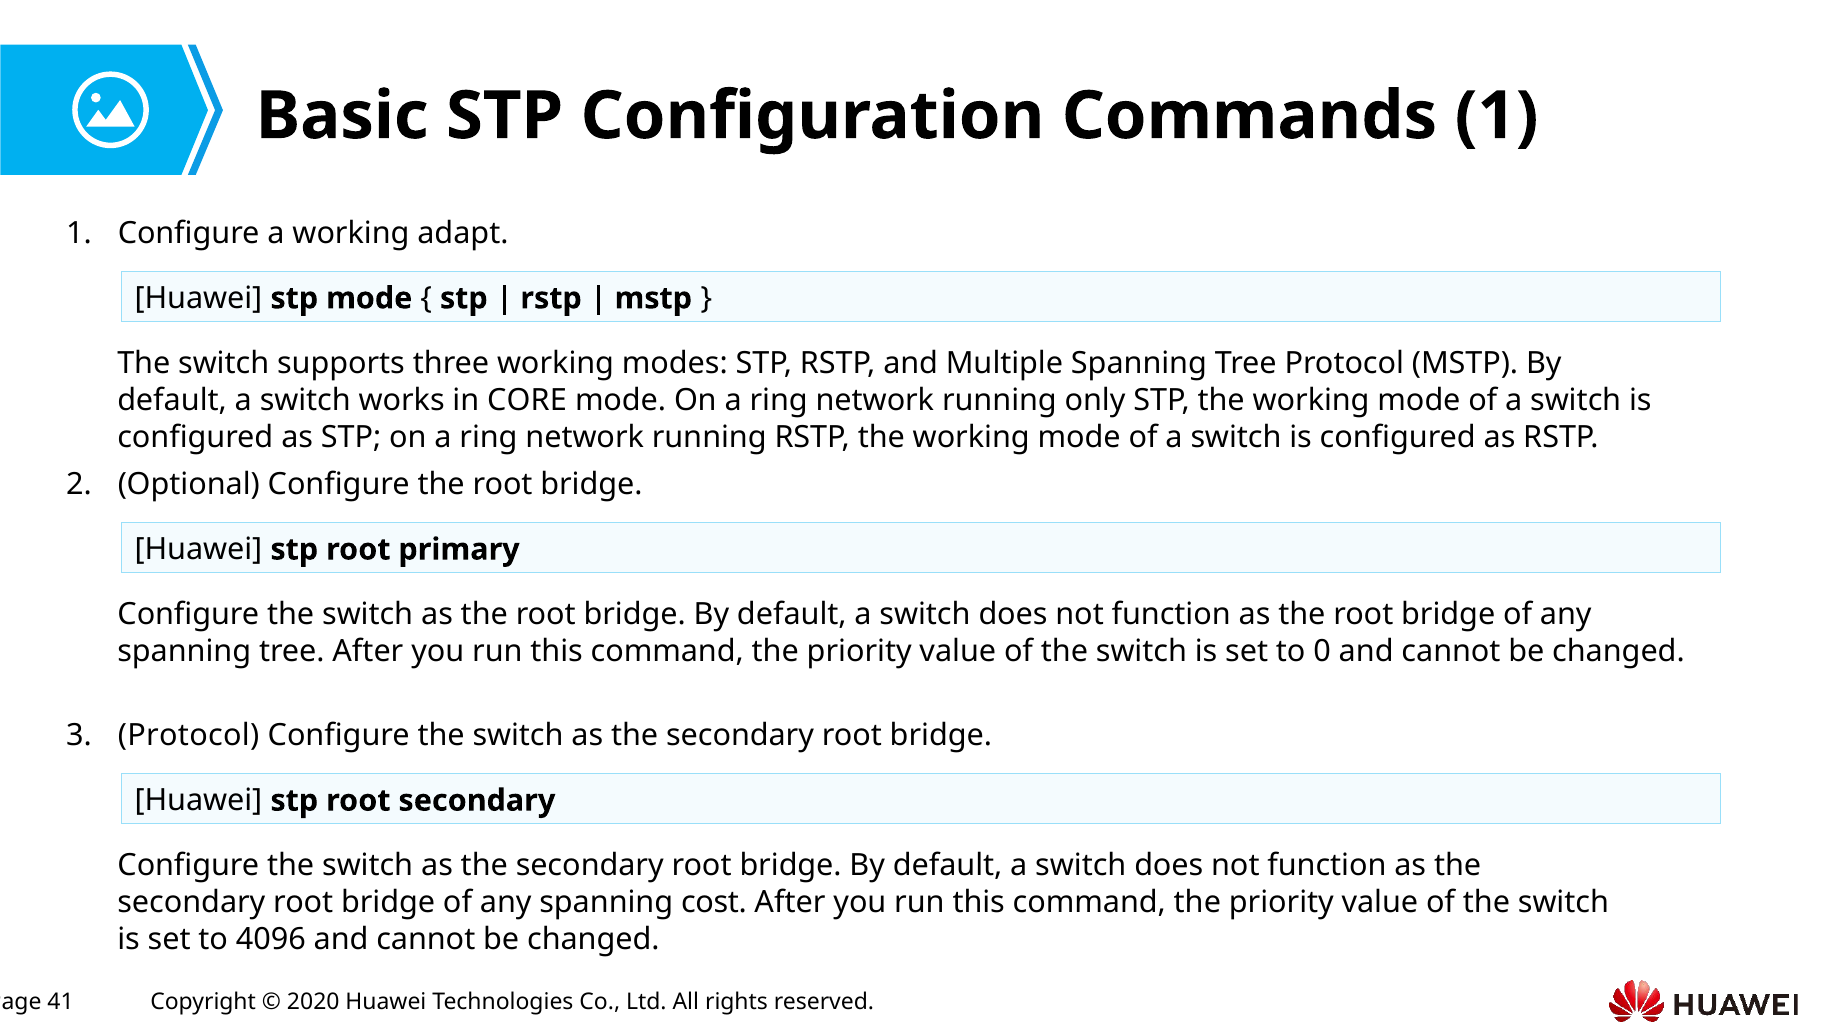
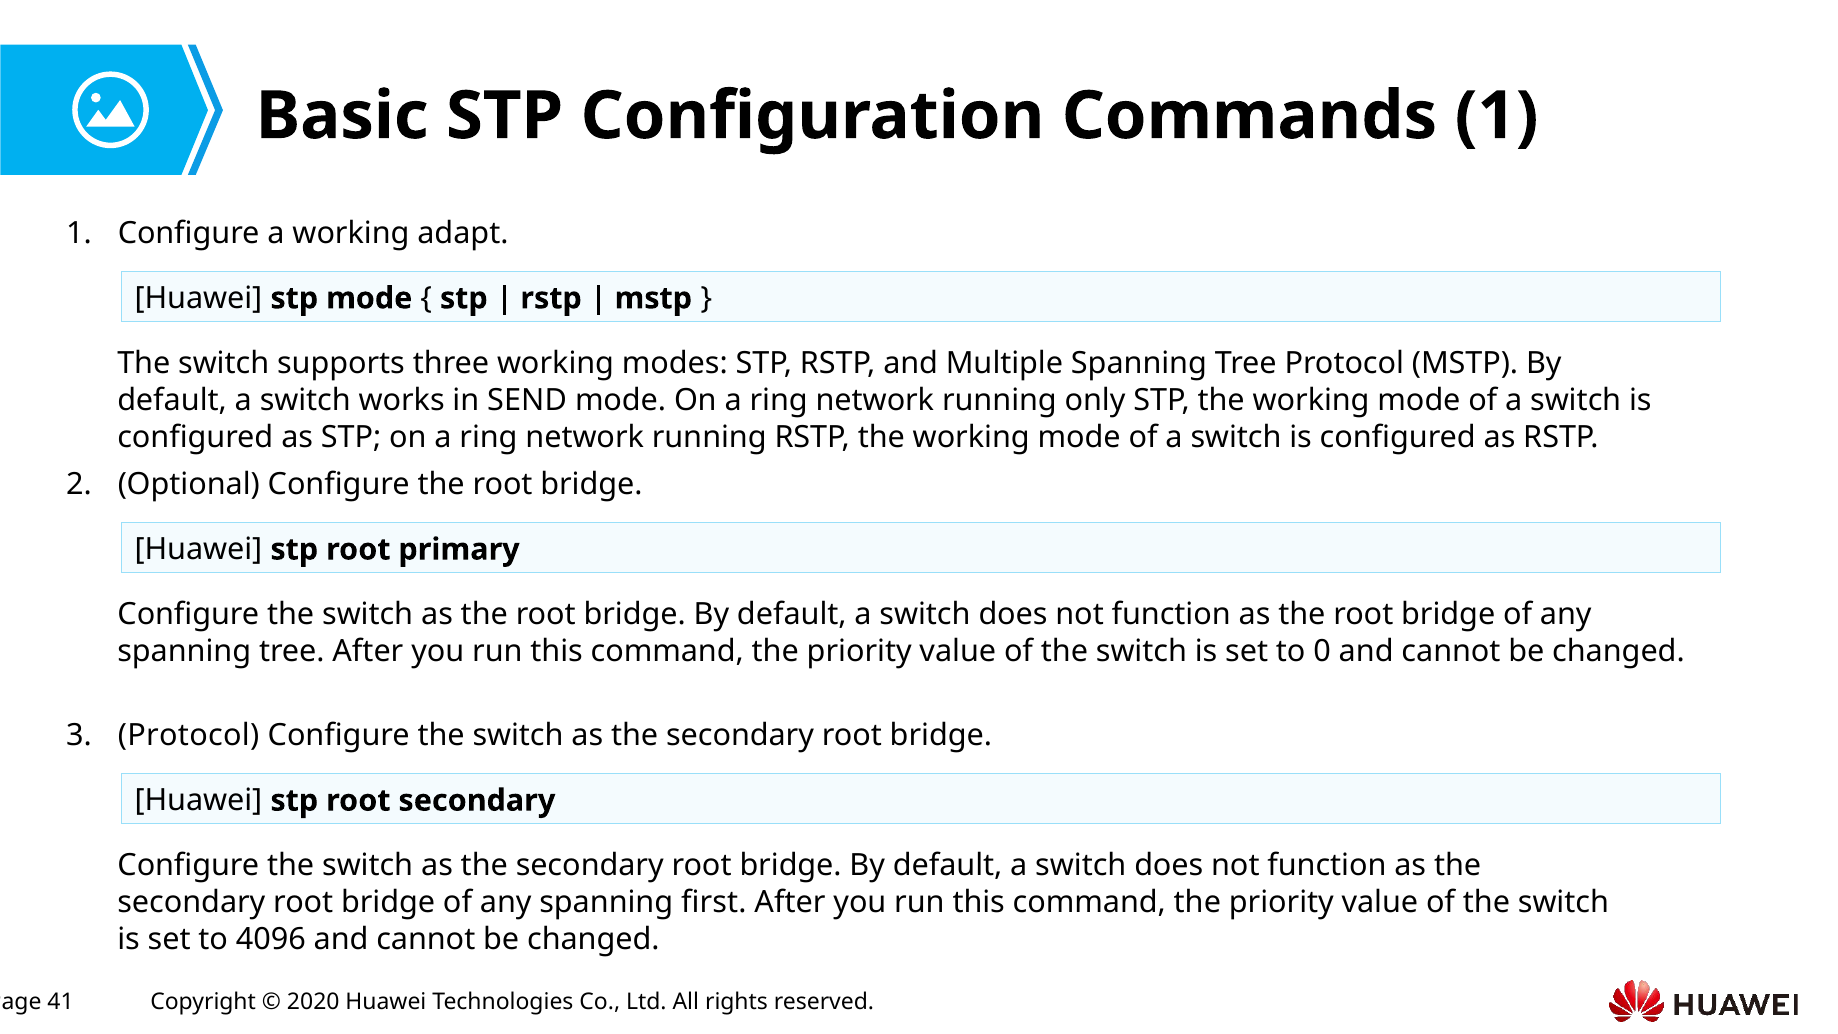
CORE: CORE -> SEND (527, 400)
cost: cost -> first (714, 902)
